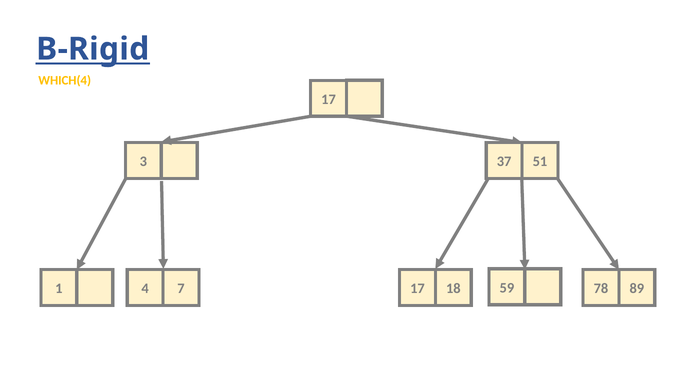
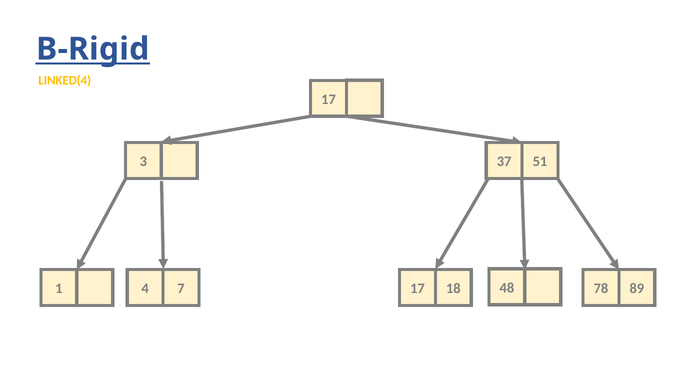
WHICH(4: WHICH(4 -> LINKED(4 (65, 80)
59: 59 -> 48 (507, 288)
